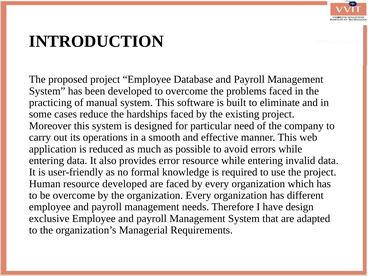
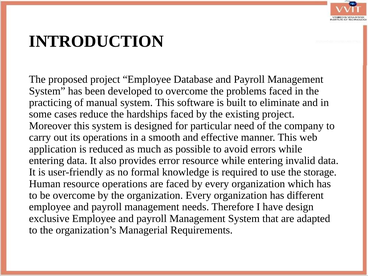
the project: project -> storage (320, 172)
resource developed: developed -> operations (125, 184)
